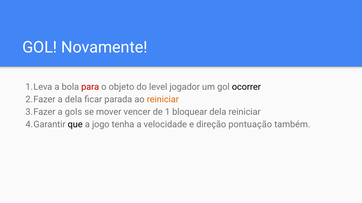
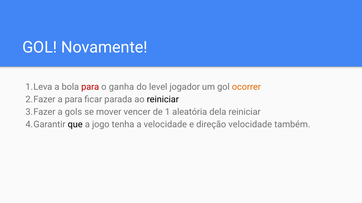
objeto: objeto -> ganha (121, 87)
ocorrer colour: black -> orange (246, 87)
a dela: dela -> para (74, 100)
reiniciar colour: orange -> black (163, 100)
bloquear: bloquear -> aleatória (190, 112)
direção pontuação: pontuação -> velocidade (250, 125)
